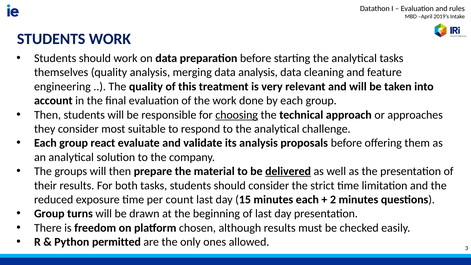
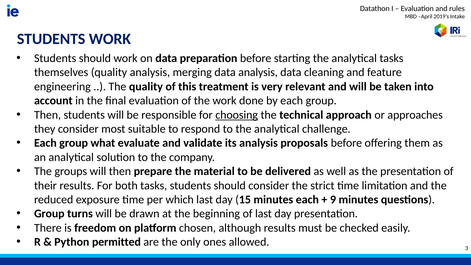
react: react -> what (103, 143)
delivered underline: present -> none (288, 171)
count: count -> which (180, 200)
2: 2 -> 9 (333, 200)
